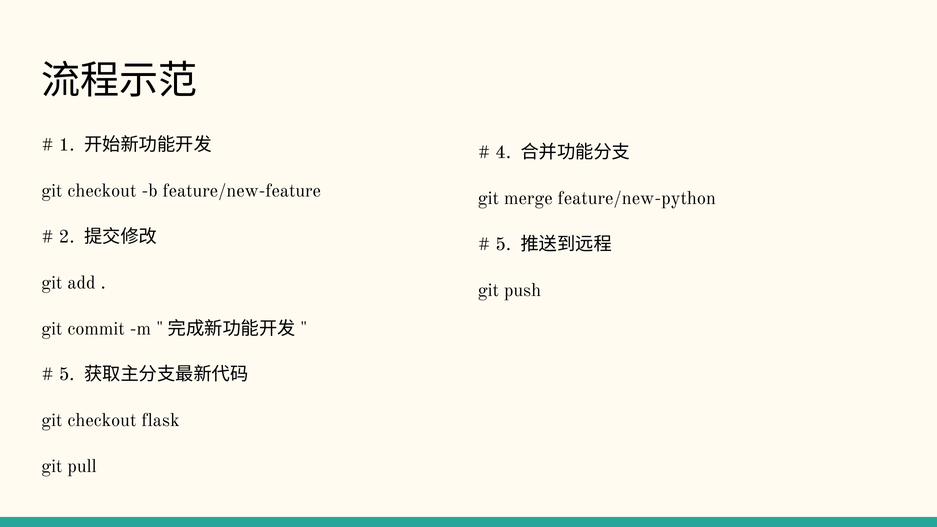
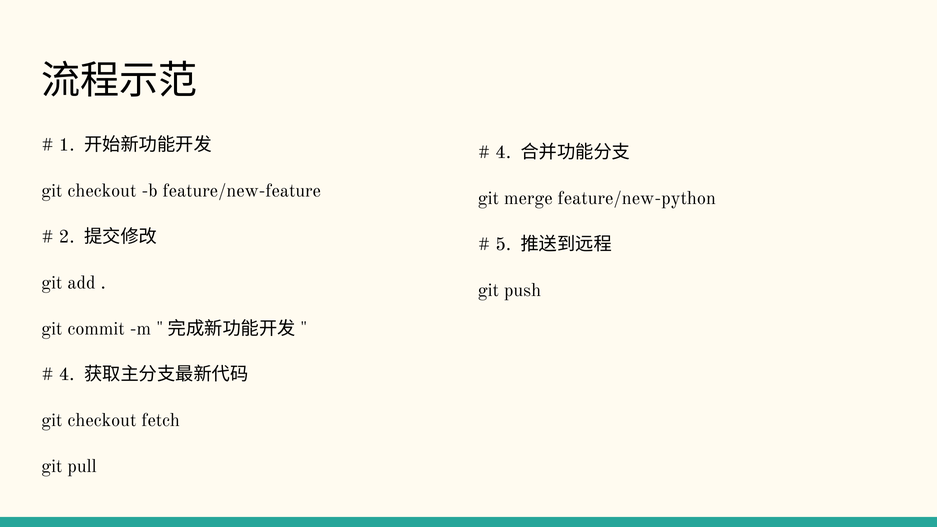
5: 5 -> 4 (67, 375)
flask: flask -> fetch (161, 420)
